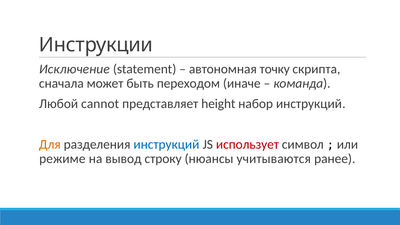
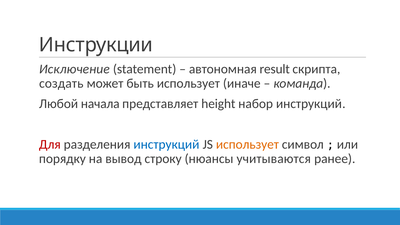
точку: точку -> result (275, 69)
сначала: сначала -> создать (61, 84)
быть переходом: переходом -> использует (188, 84)
cannot: cannot -> начала (100, 104)
Для colour: orange -> red (50, 144)
использует colour: red -> orange (247, 144)
режиме: режиме -> порядку (62, 159)
